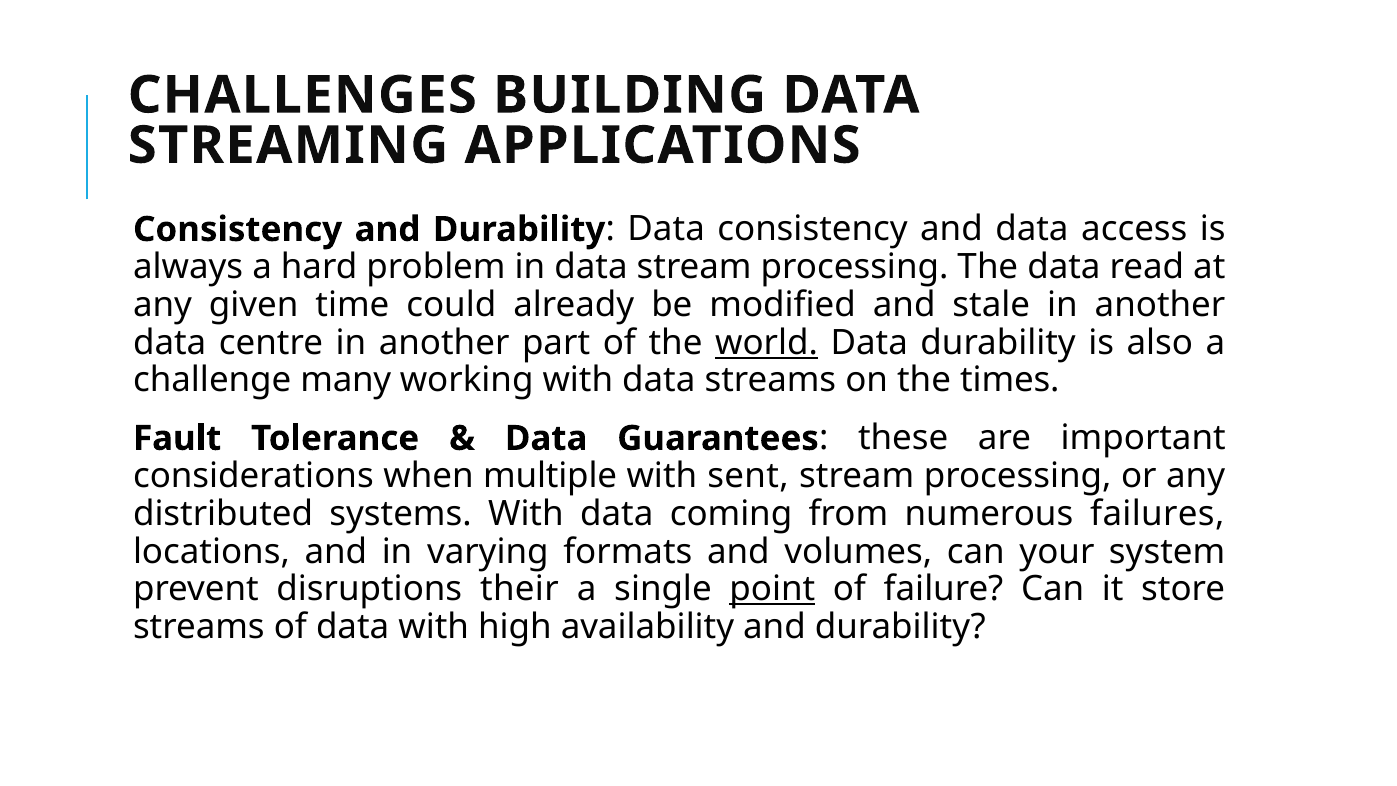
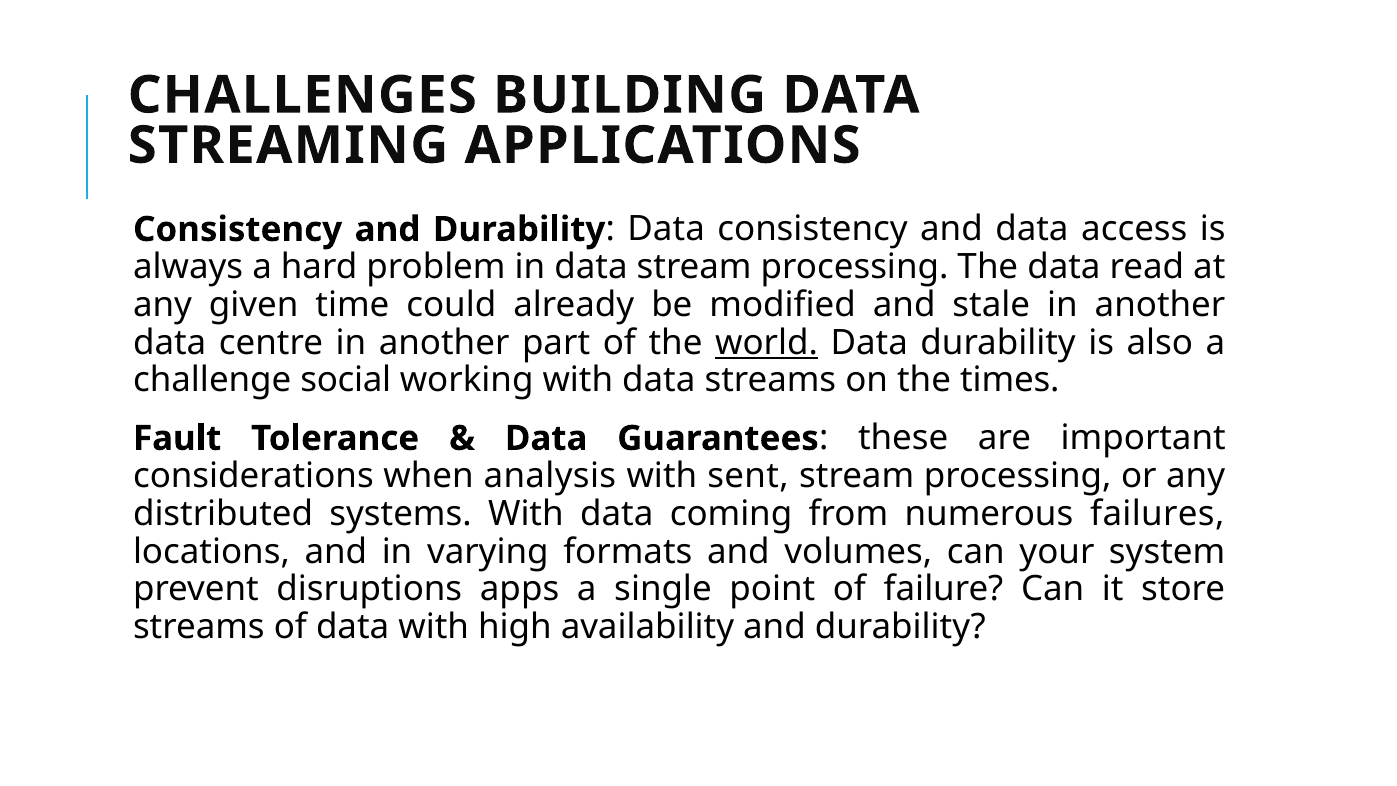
many: many -> social (346, 380)
multiple: multiple -> analysis (550, 476)
their: their -> apps (520, 589)
point underline: present -> none (772, 589)
